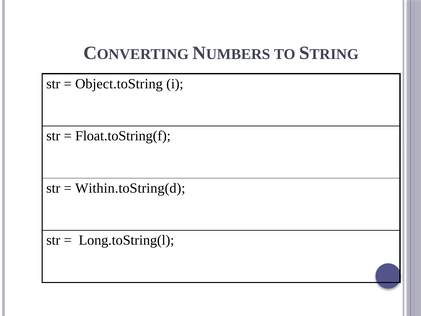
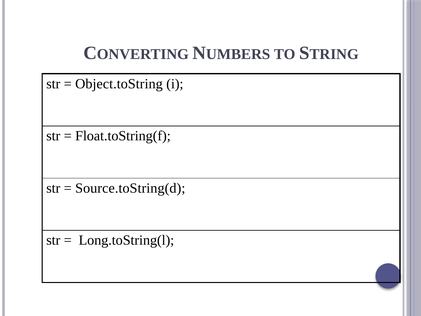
Within.toString(d: Within.toString(d -> Source.toString(d (130, 188)
